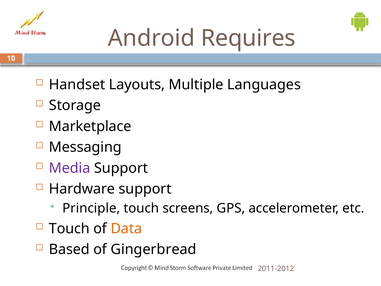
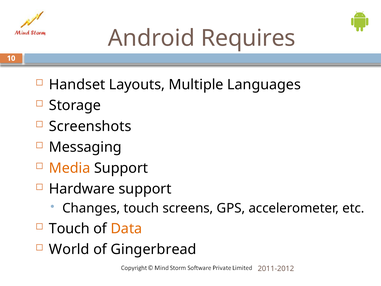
Marketplace: Marketplace -> Screenshots (90, 126)
Media colour: purple -> orange (70, 168)
Principle: Principle -> Changes (91, 208)
Based: Based -> World (69, 249)
